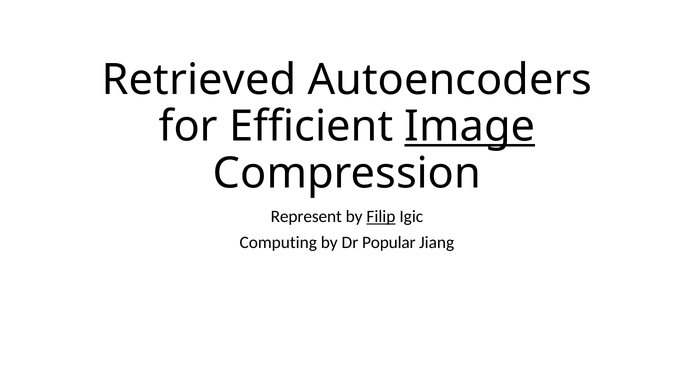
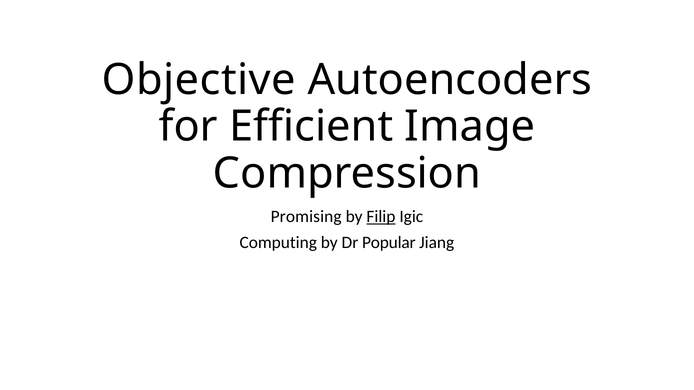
Retrieved: Retrieved -> Objective (199, 80)
Image underline: present -> none (470, 127)
Represent: Represent -> Promising (306, 217)
